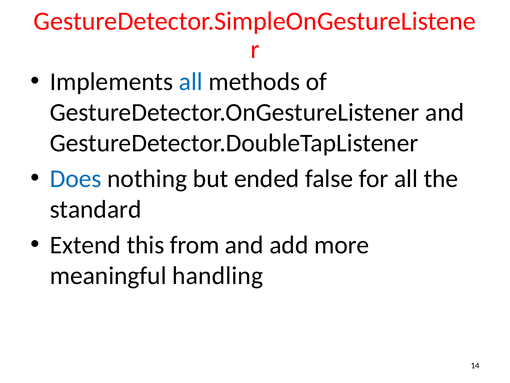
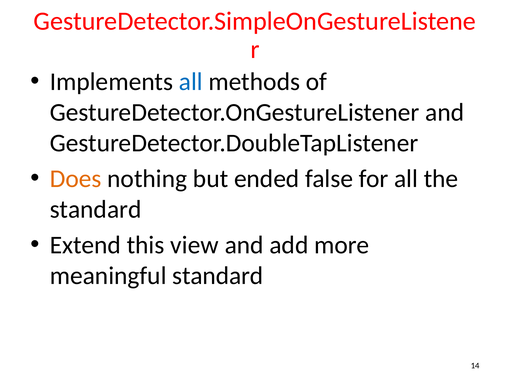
Does colour: blue -> orange (76, 179)
from: from -> view (194, 245)
meaningful handling: handling -> standard (218, 275)
